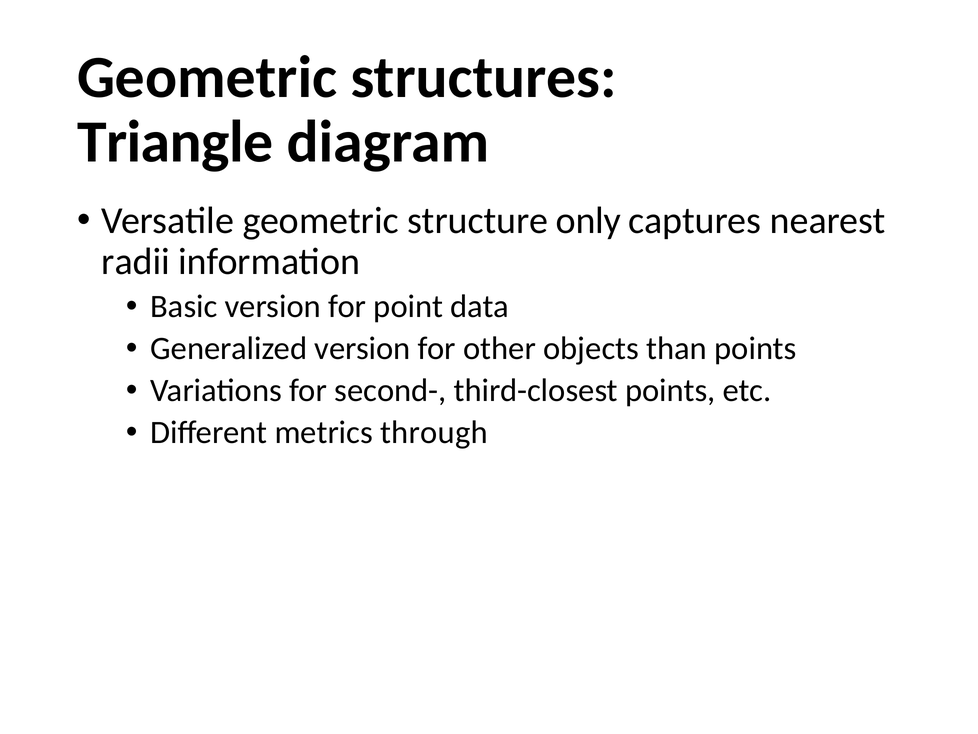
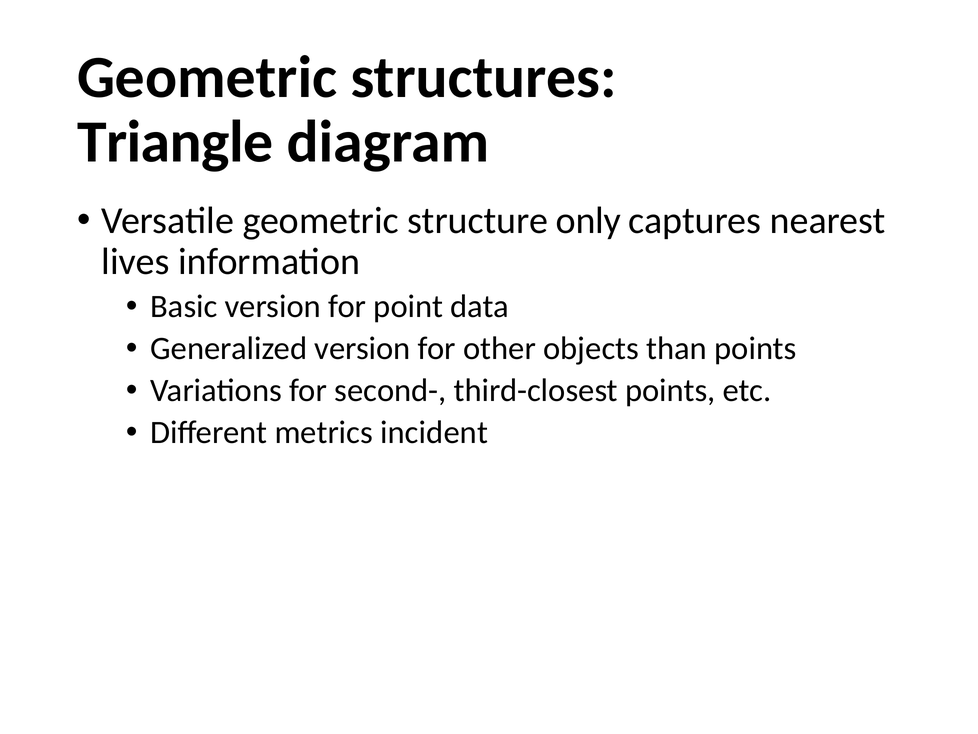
radii: radii -> lives (136, 262)
through: through -> incident (434, 432)
